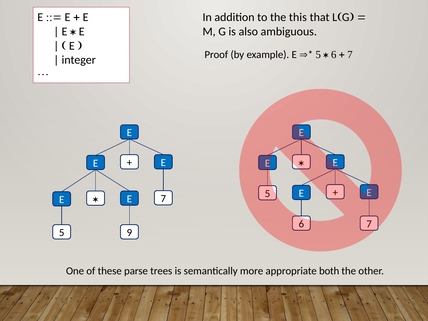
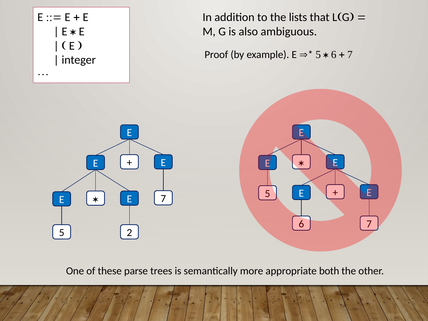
this: this -> lists (298, 17)
9: 9 -> 2 (129, 233)
